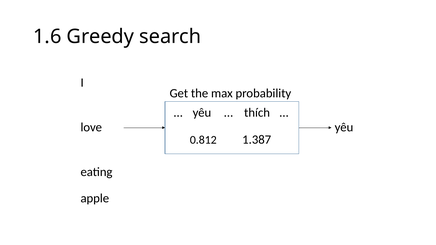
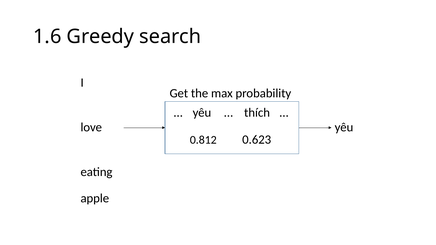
1.387: 1.387 -> 0.623 (257, 140)
